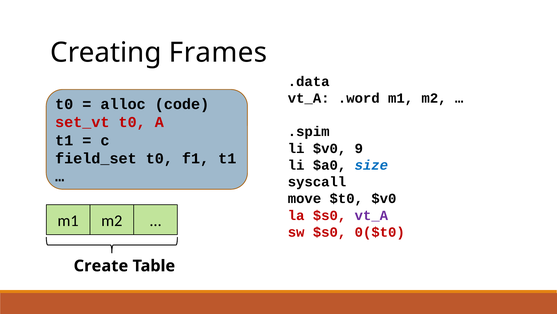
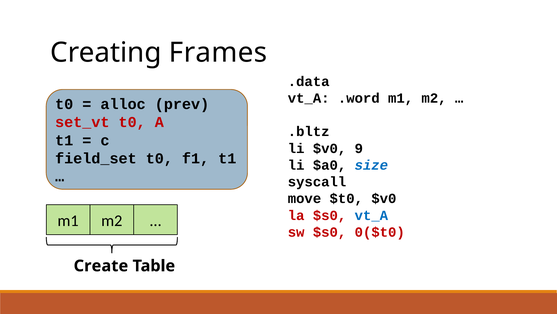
code: code -> prev (182, 104)
.spim: .spim -> .bltz (309, 131)
vt_A colour: purple -> blue (371, 215)
